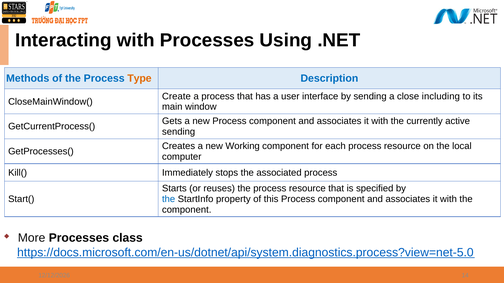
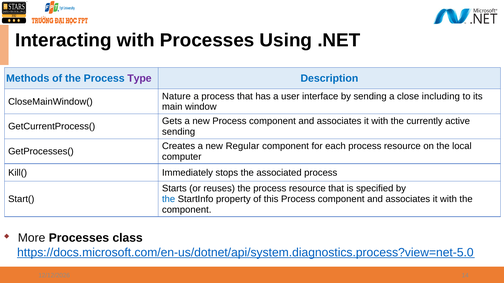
Type colour: orange -> purple (139, 79)
Create: Create -> Nature (176, 96)
Working: Working -> Regular (243, 146)
